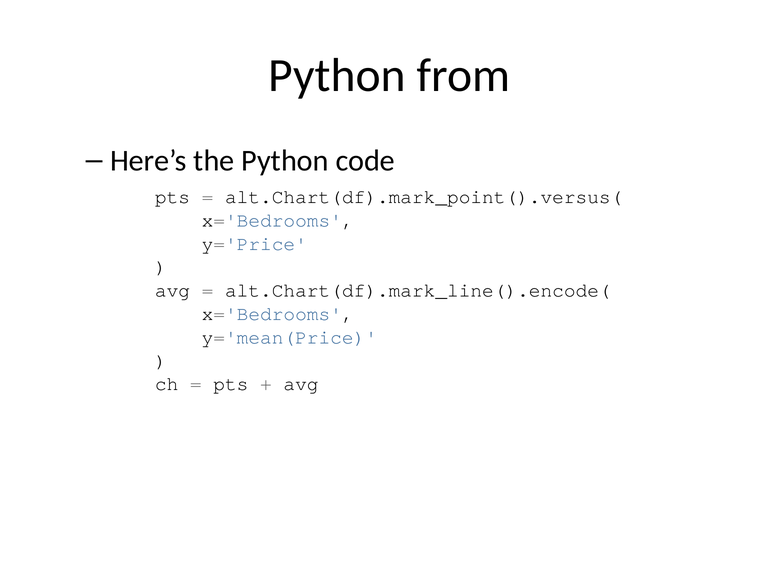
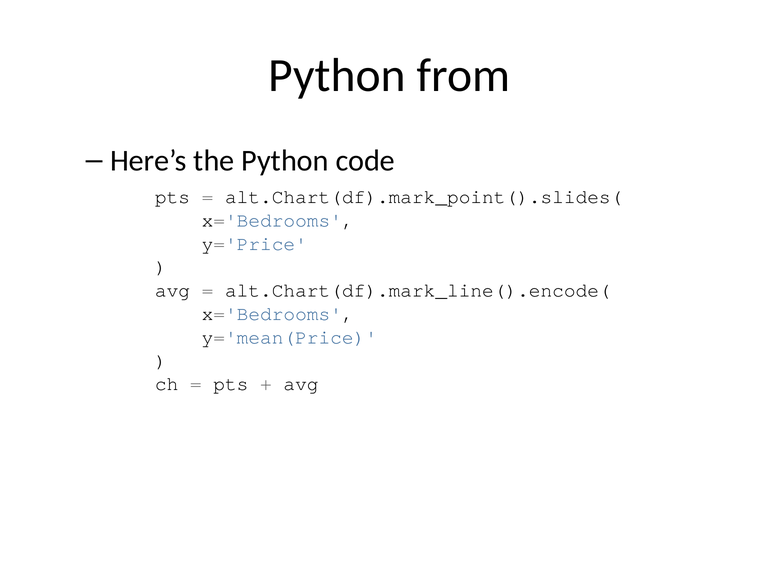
alt.Chart(df).mark_point().versus(: alt.Chart(df).mark_point().versus( -> alt.Chart(df).mark_point().slides( (424, 197)
